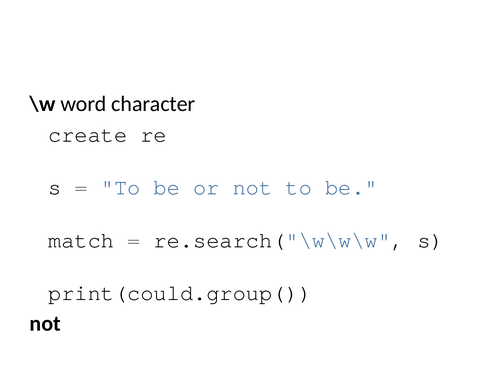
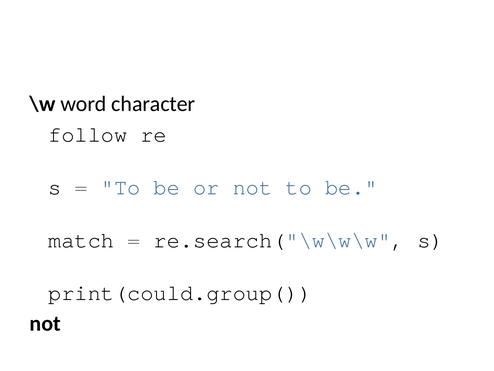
create: create -> follow (88, 134)
